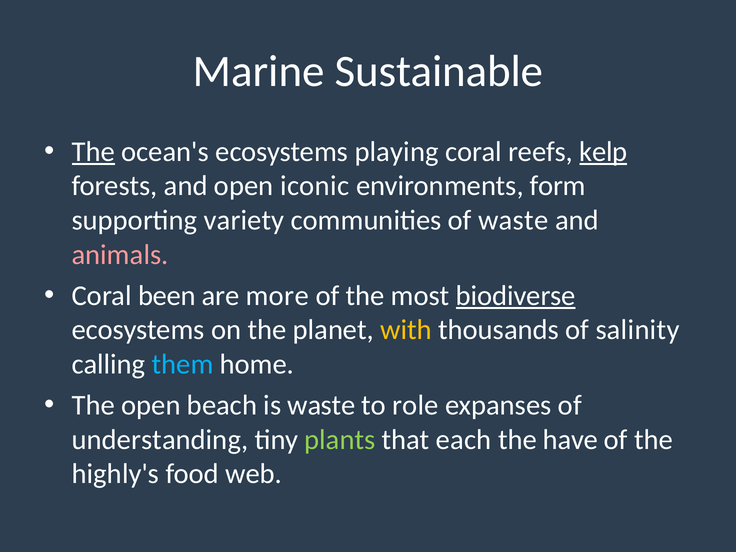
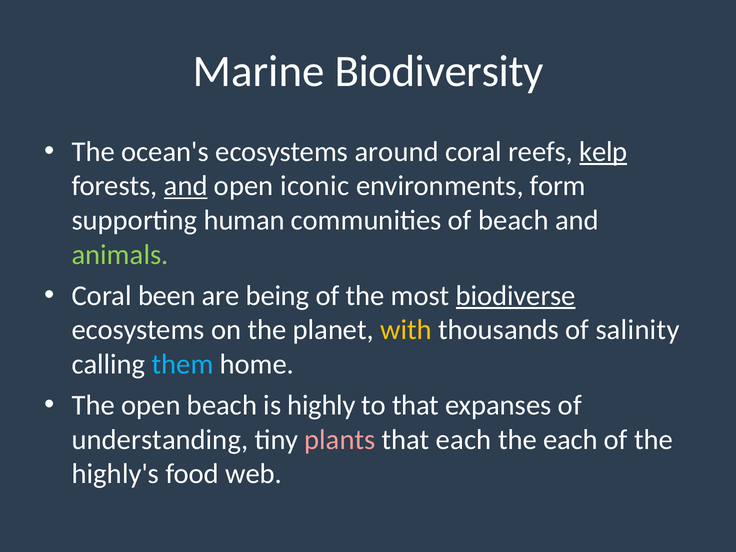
Sustainable: Sustainable -> Biodiversity (439, 71)
The underline: present -> none (93, 152)
playing: playing -> around (397, 152)
and underline: none -> present (186, 186)
variety: variety -> human (244, 220)
of waste: waste -> beach (513, 220)
animals colour: pink -> light green (120, 255)
more: more -> being (277, 296)
is waste: waste -> highly (321, 405)
to role: role -> that (416, 405)
plants colour: light green -> pink (340, 440)
the have: have -> each (570, 440)
